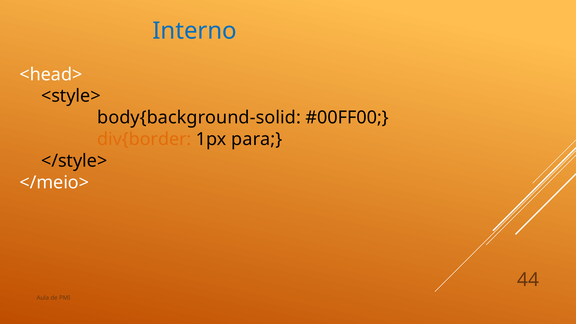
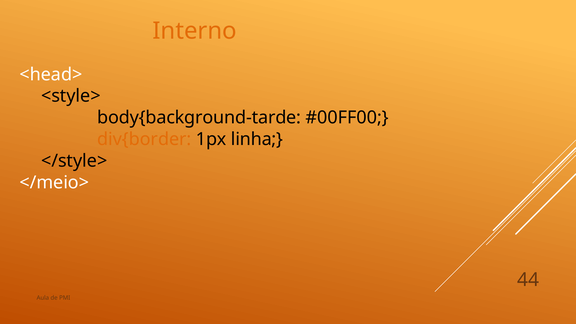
Interno colour: blue -> orange (195, 31)
body{background-solid: body{background-solid -> body{background-tarde (199, 118)
para: para -> linha (257, 139)
